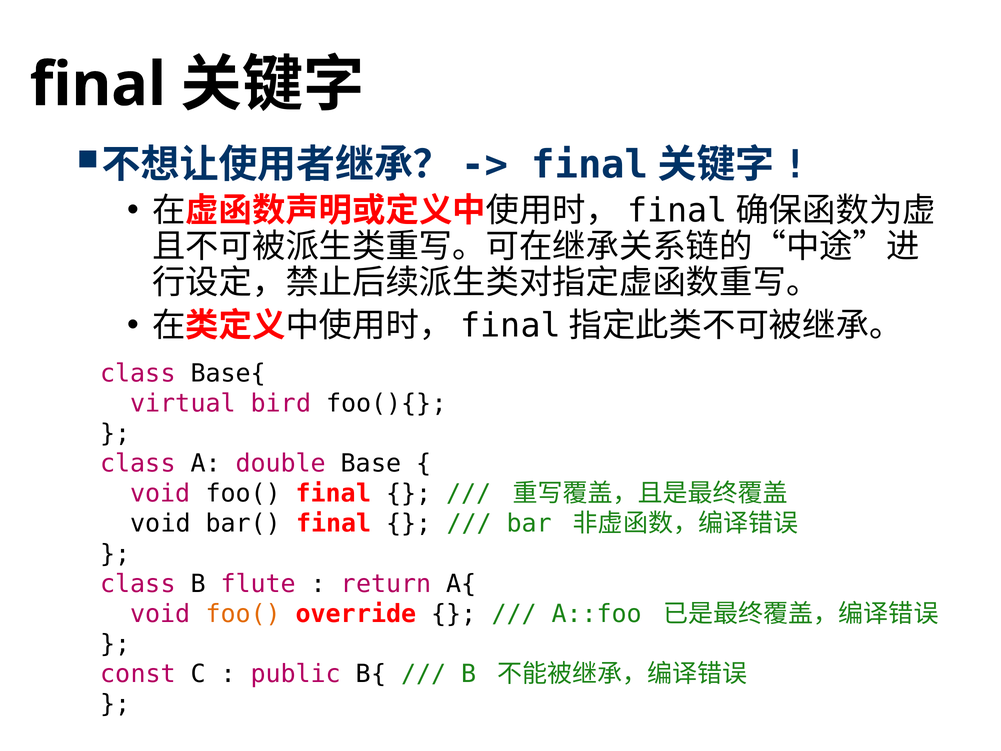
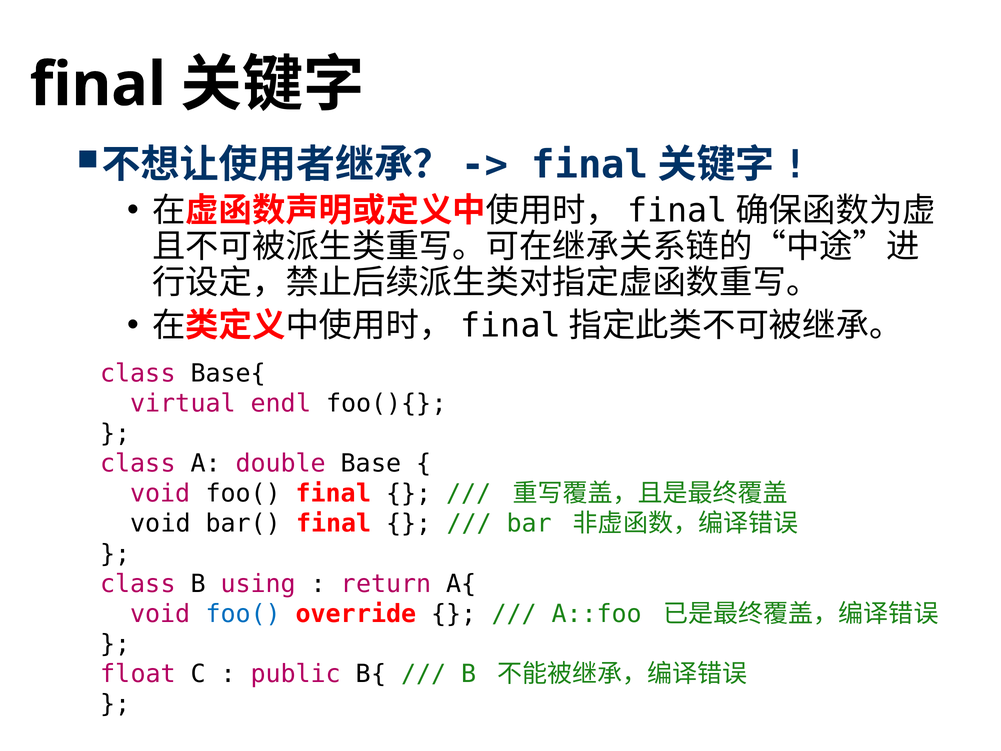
bird: bird -> endl (281, 403)
flute: flute -> using (258, 584)
foo( colour: orange -> blue (243, 614)
const: const -> float (138, 674)
